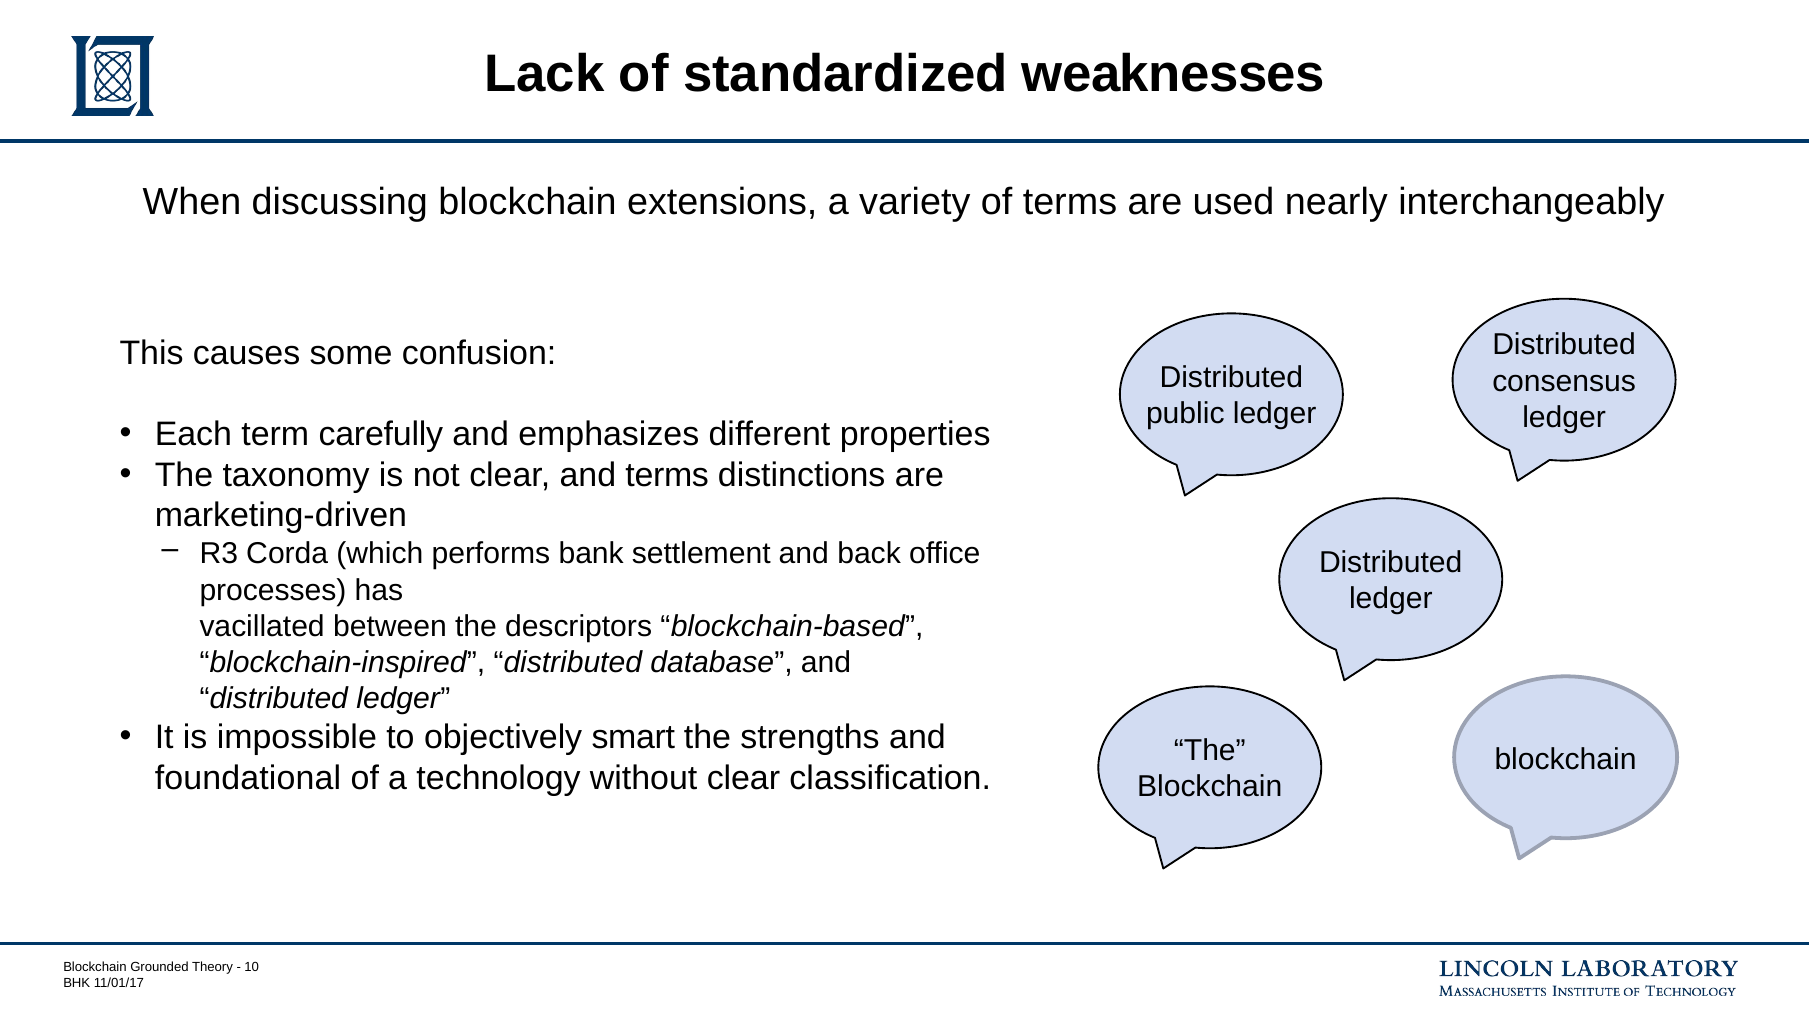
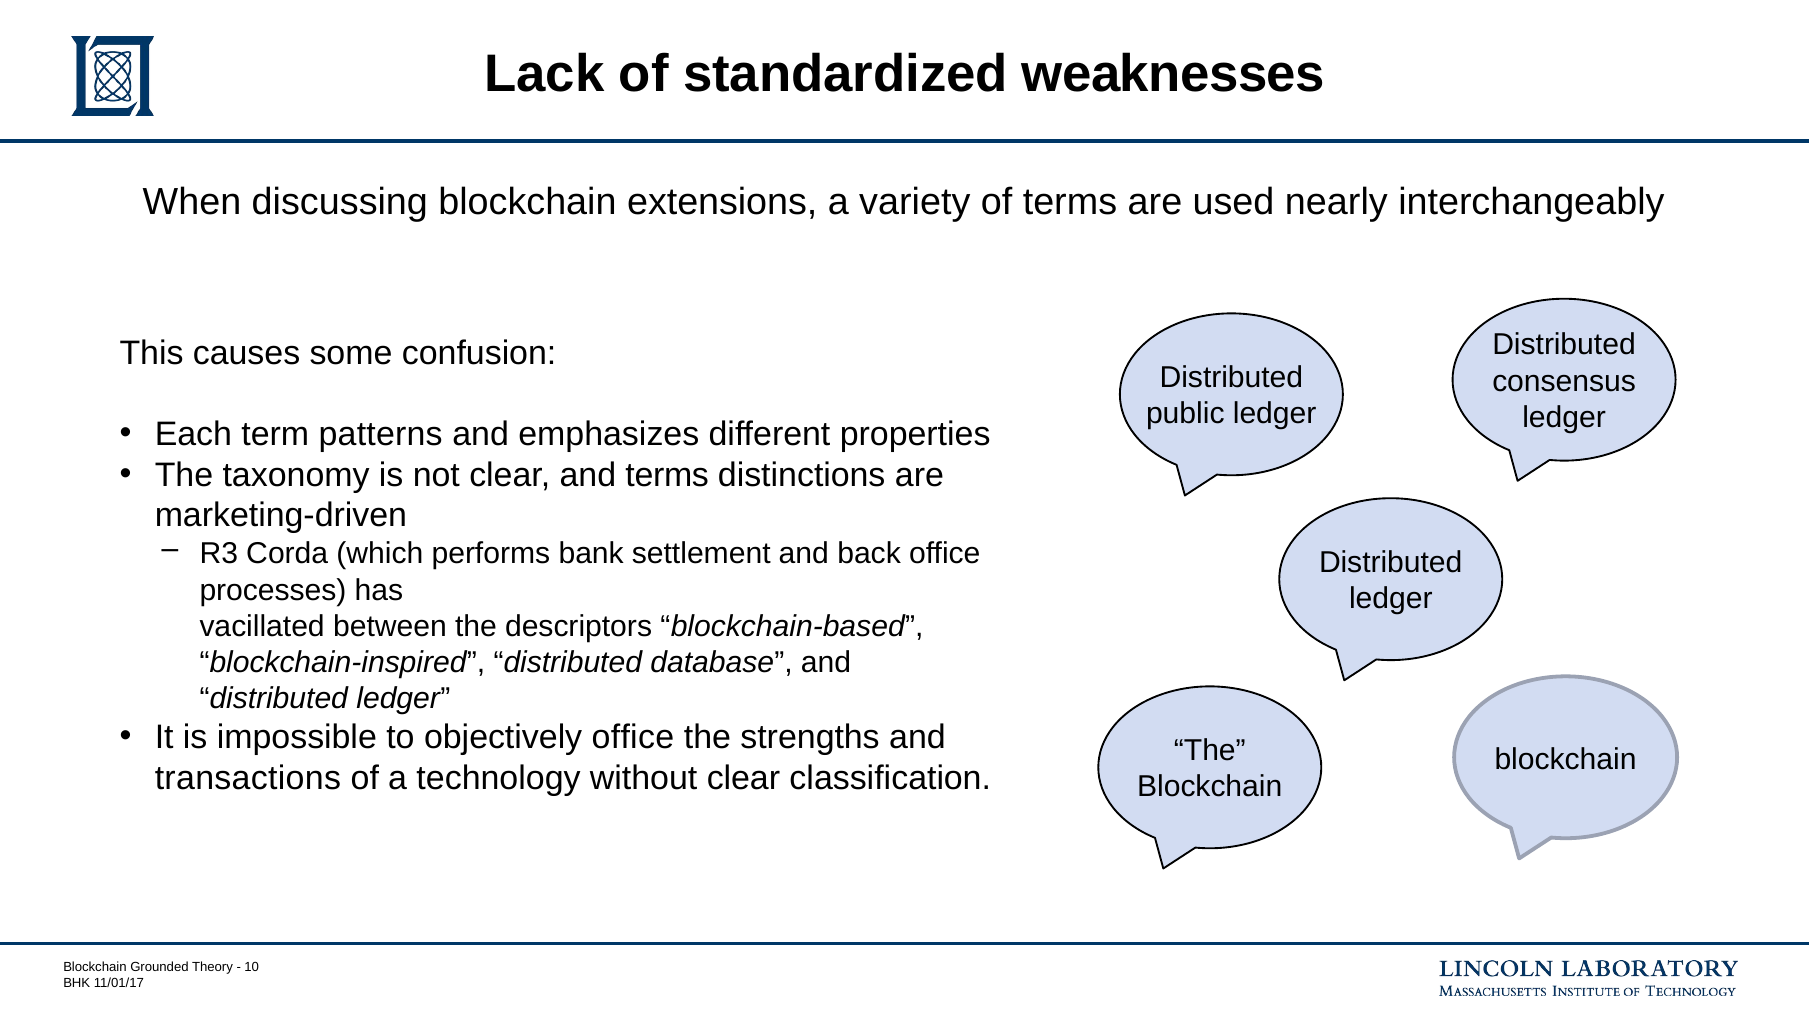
carefully: carefully -> patterns (381, 434)
objectively smart: smart -> office (633, 737)
foundational: foundational -> transactions (248, 778)
